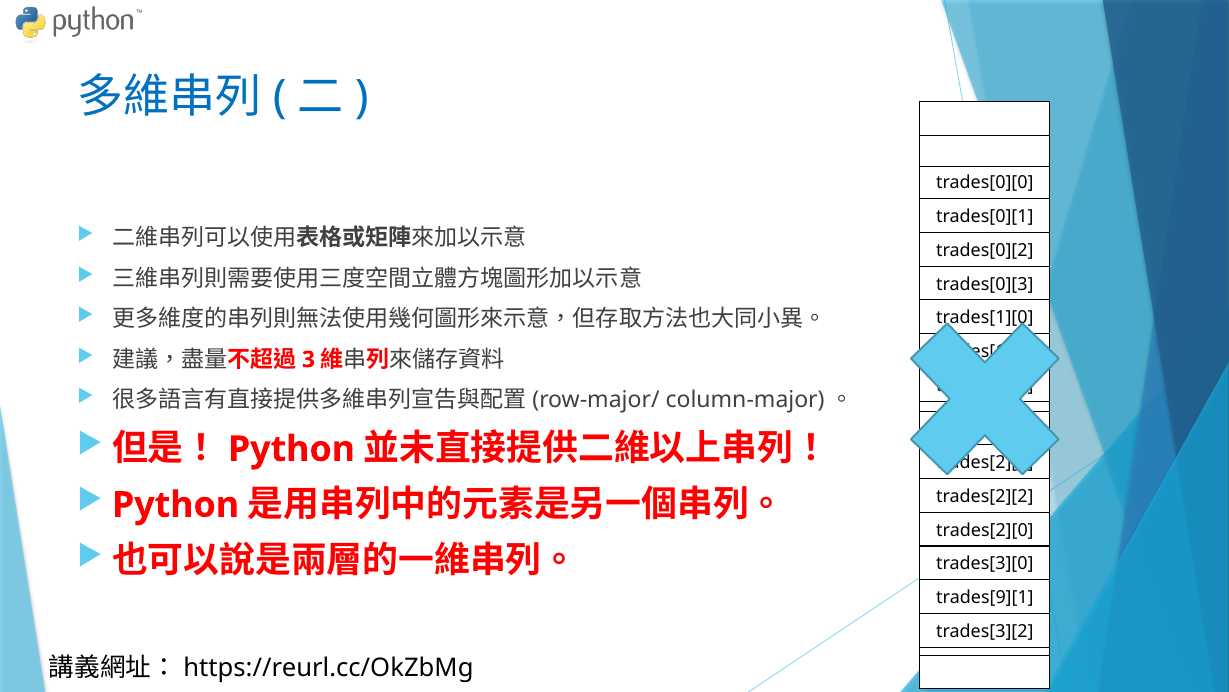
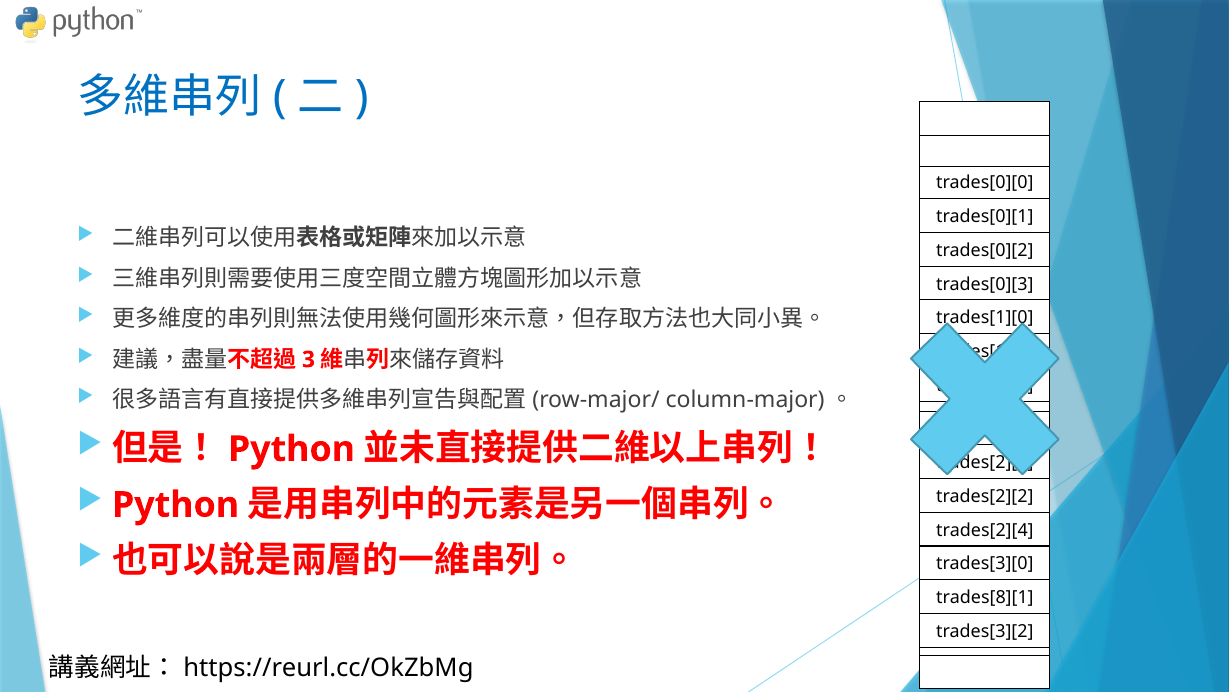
trades[2][0: trades[2][0 -> trades[2][4 (985, 530)
trades[9][1: trades[9][1 -> trades[8][1 (985, 597)
